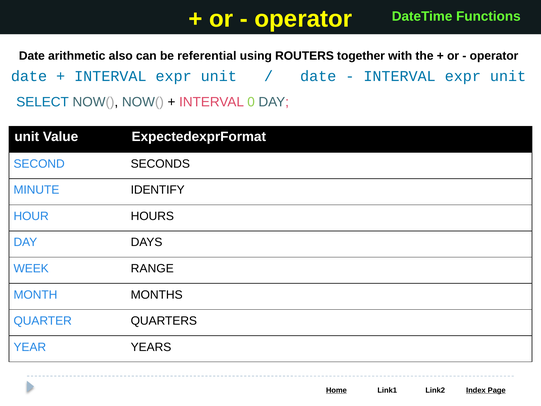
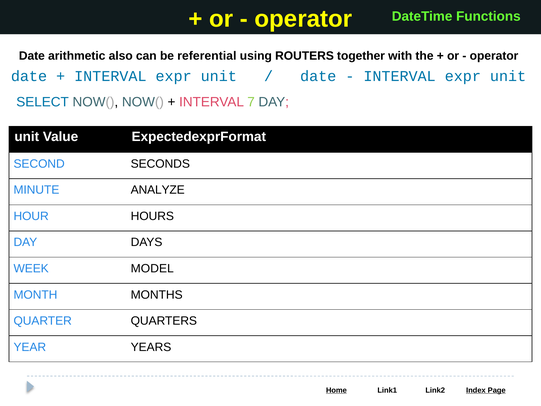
0: 0 -> 7 (251, 102)
IDENTIFY: IDENTIFY -> ANALYZE (158, 190)
RANGE: RANGE -> MODEL (152, 268)
